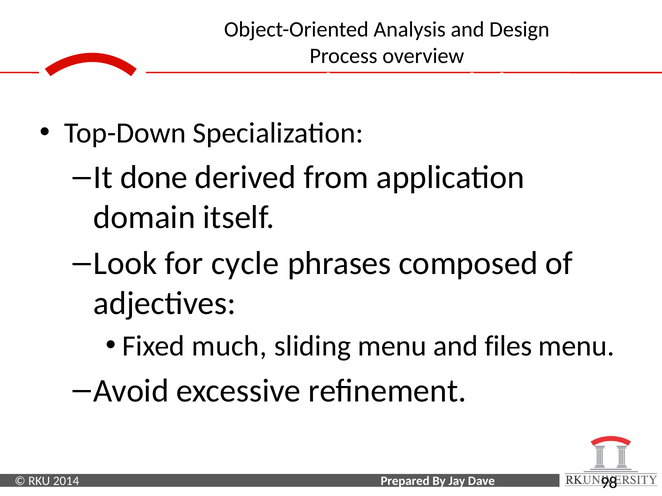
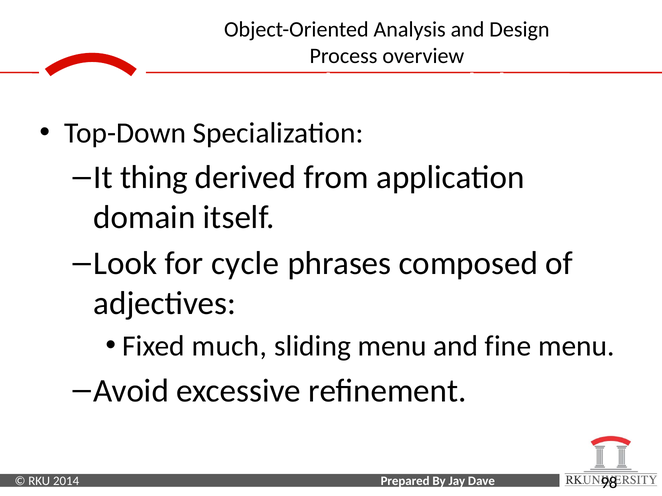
done: done -> thing (154, 178)
files: files -> fine (508, 347)
